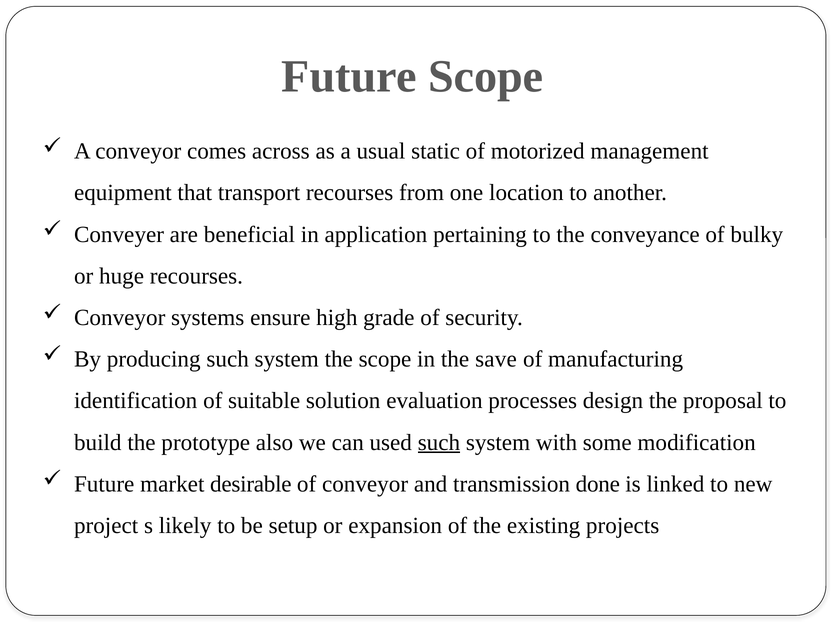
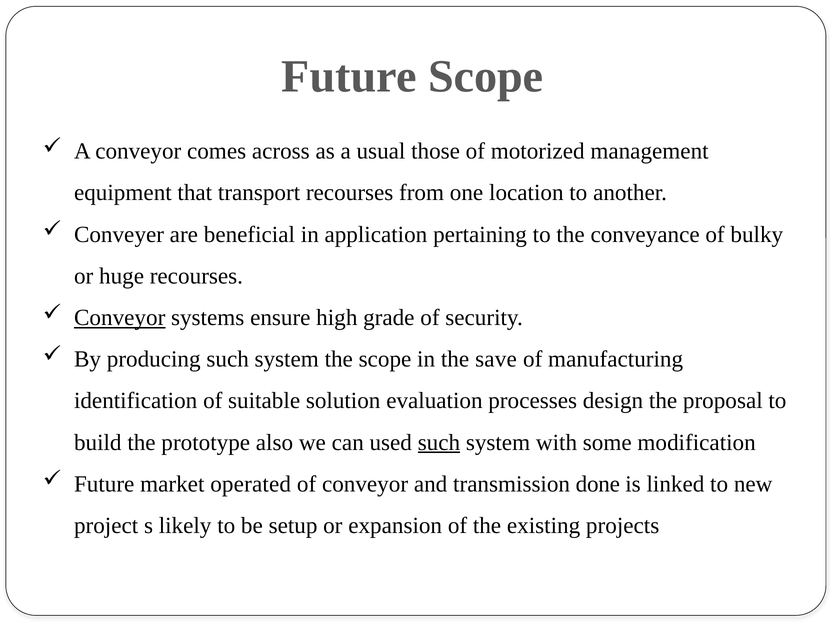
static: static -> those (436, 151)
Conveyor underline: none -> present (120, 318)
desirable: desirable -> operated (251, 484)
